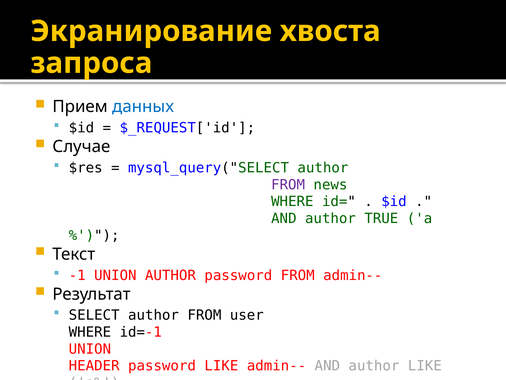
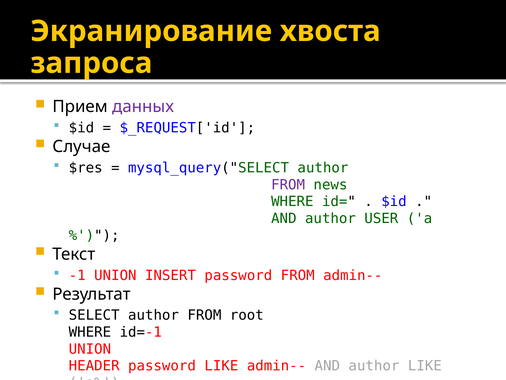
данных colour: blue -> purple (143, 106)
TRUE: TRUE -> USER (381, 218)
UNION AUTHOR: AUTHOR -> INSERT (170, 275)
user: user -> root (247, 315)
